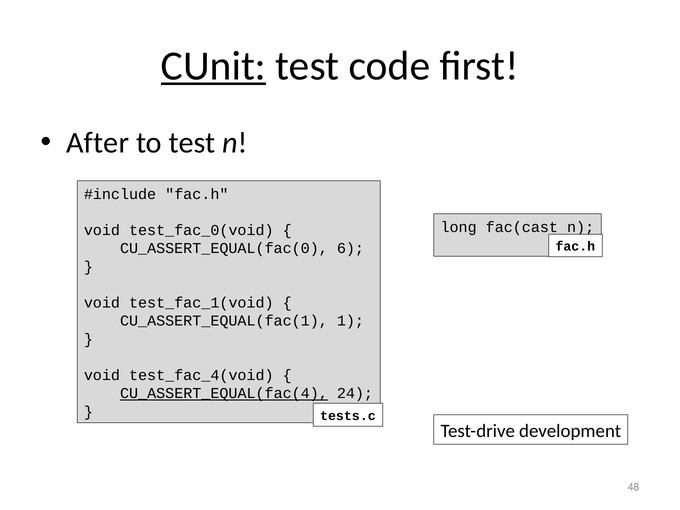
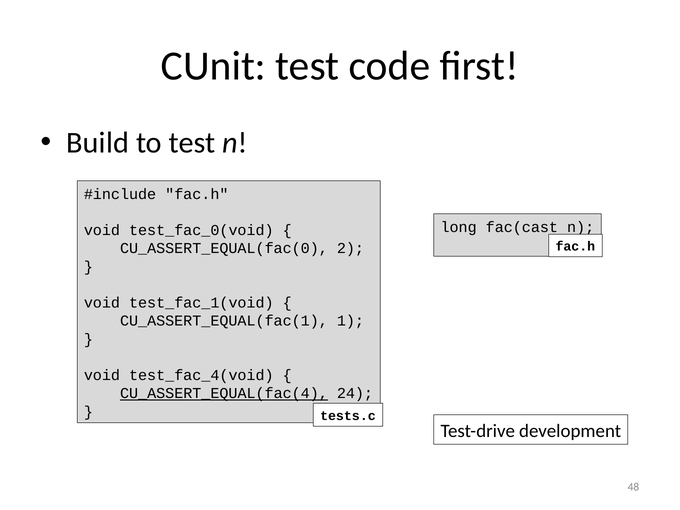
CUnit underline: present -> none (213, 66)
After: After -> Build (98, 143)
6: 6 -> 2 (350, 248)
